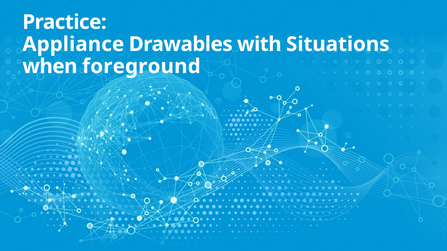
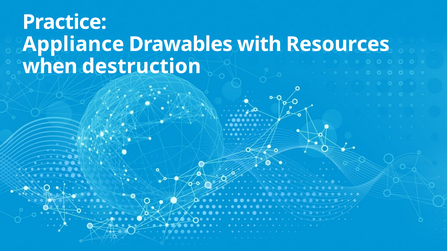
Situations: Situations -> Resources (338, 44)
foreground: foreground -> destruction (141, 67)
